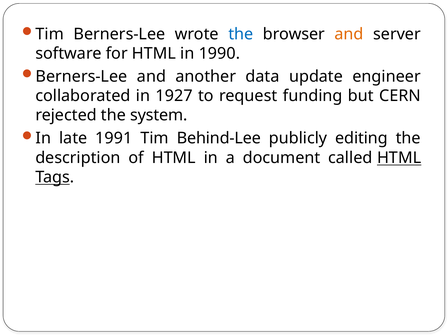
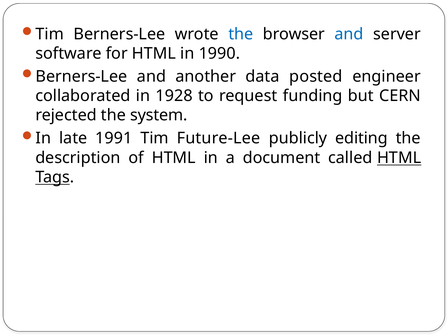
and colour: orange -> blue (349, 34)
update: update -> posted (316, 76)
1927: 1927 -> 1928 (174, 96)
Behind-Lee: Behind-Lee -> Future-Lee (219, 138)
